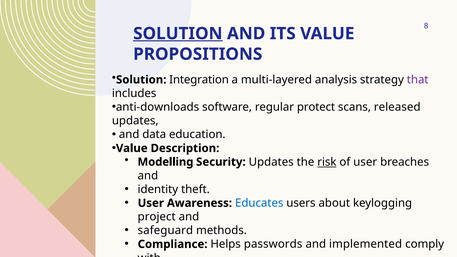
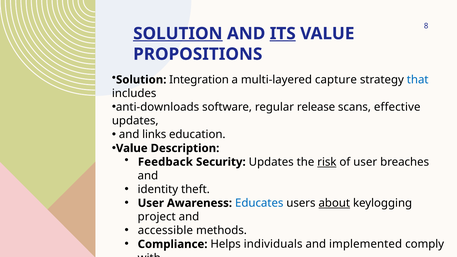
ITS underline: none -> present (283, 34)
analysis: analysis -> capture (336, 80)
that colour: purple -> blue (418, 80)
protect: protect -> release (316, 107)
released: released -> effective (397, 107)
and data: data -> links (154, 135)
Modelling: Modelling -> Feedback (165, 162)
about underline: none -> present (334, 203)
safeguard: safeguard -> accessible (165, 231)
passwords: passwords -> individuals (273, 244)
